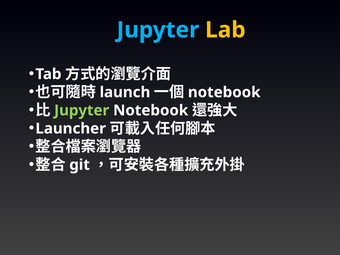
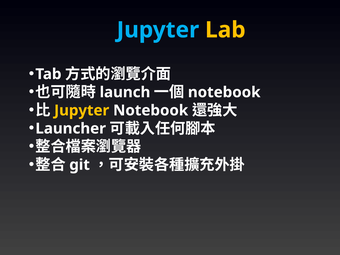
Jupyter colour: light green -> yellow (82, 110)
